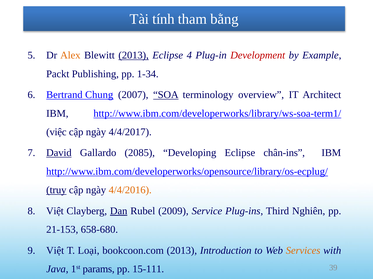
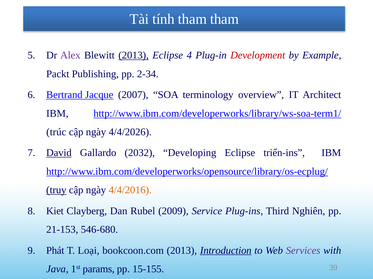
tham bằng: bằng -> tham (225, 19)
Alex colour: orange -> purple (70, 55)
1-34: 1-34 -> 2-34 (148, 74)
Chung: Chung -> Jacque (99, 95)
SOA underline: present -> none (166, 95)
việc: việc -> trúc (56, 132)
4/4/2017: 4/4/2017 -> 4/4/2026 (130, 132)
2085: 2085 -> 2032 (140, 153)
chân-ins: chân-ins -> triển-ins (284, 153)
Việt: Việt -> Kiet (55, 211)
Dan underline: present -> none (119, 211)
658-680: 658-680 -> 546-680 (99, 230)
Việt: Việt -> Phát (55, 251)
Introduction underline: none -> present (226, 251)
Services colour: orange -> purple (303, 251)
15-111: 15-111 -> 15-155 (148, 270)
